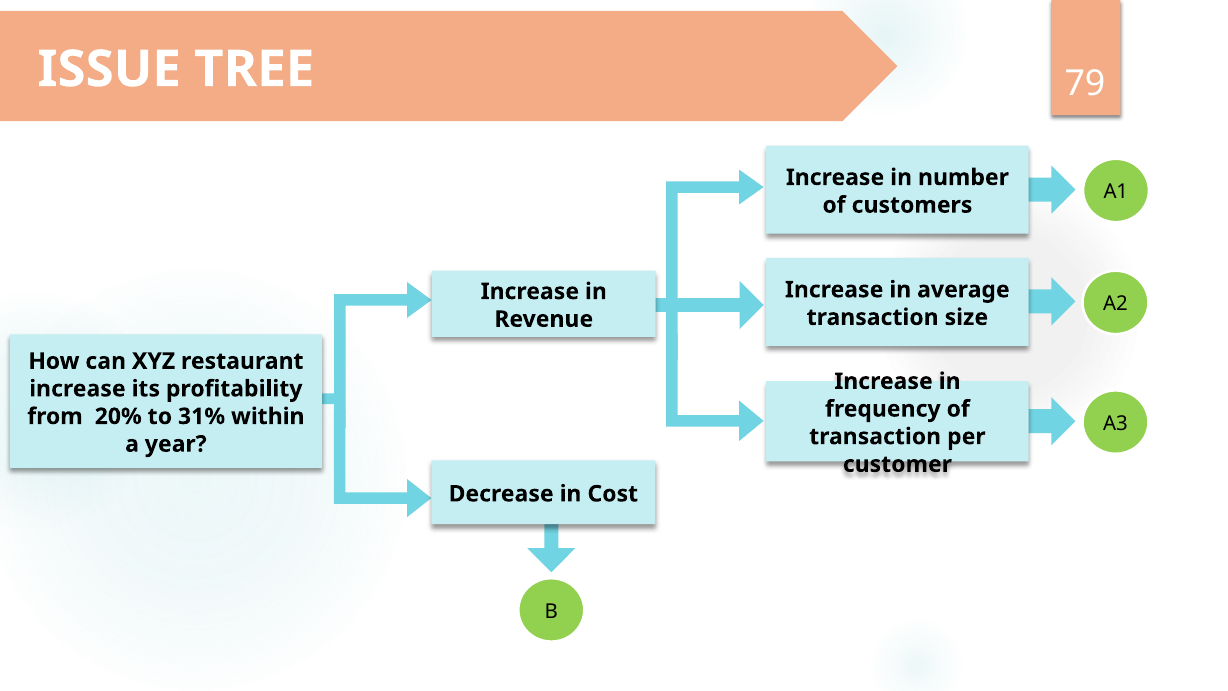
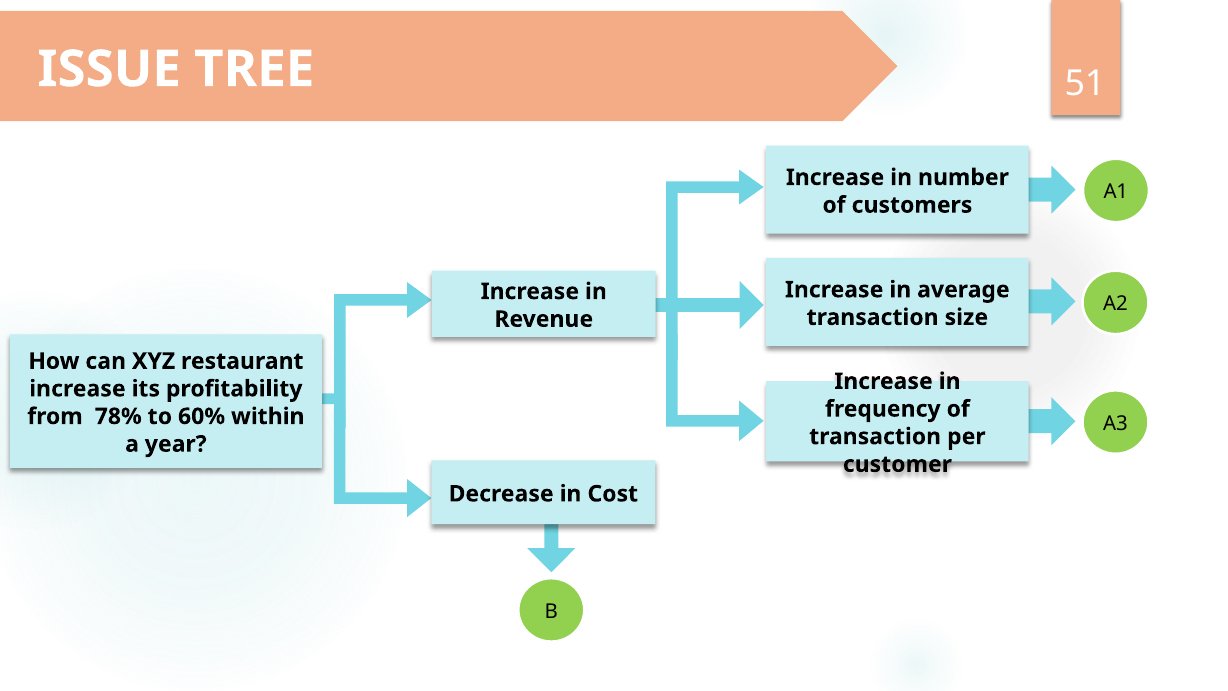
79: 79 -> 51 (1085, 83)
20%: 20% -> 78% (118, 416)
31%: 31% -> 60% (202, 416)
